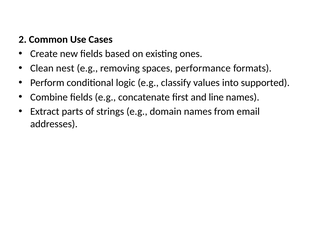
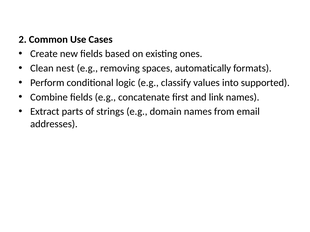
performance: performance -> automatically (203, 68)
line: line -> link (216, 97)
